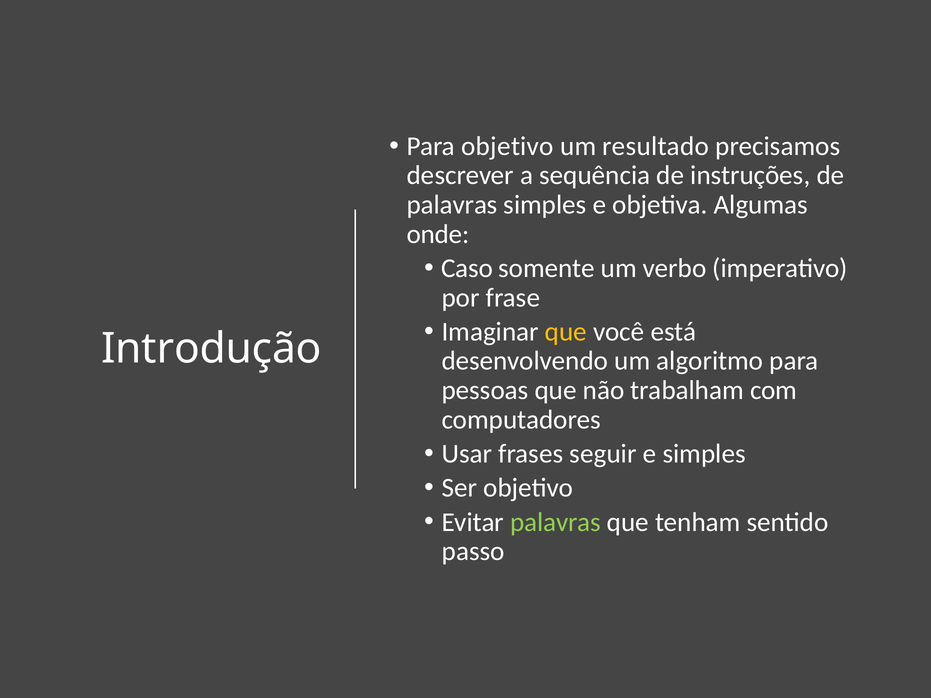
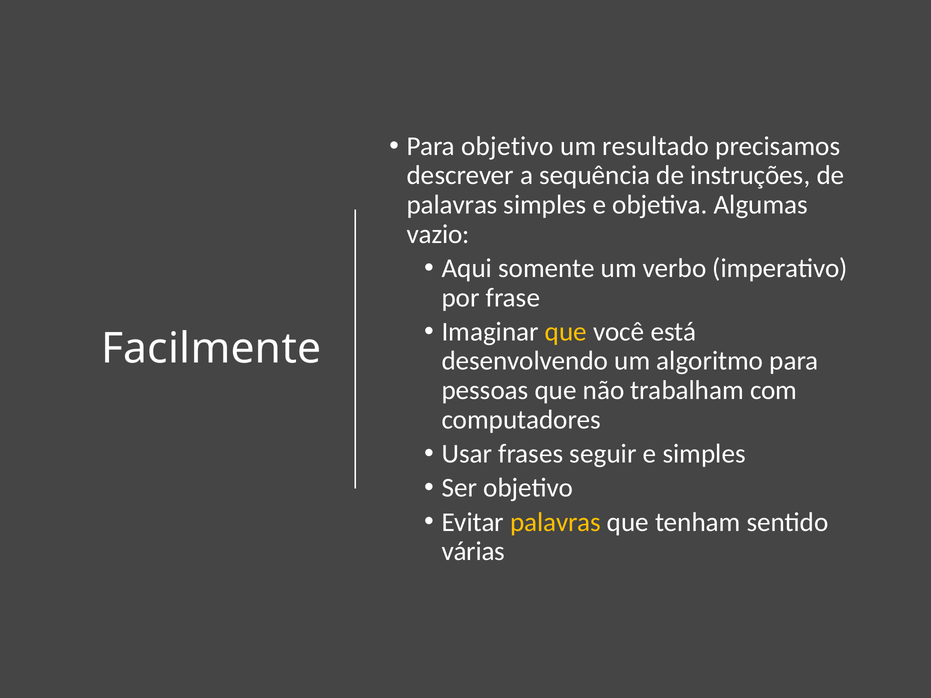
onde: onde -> vazio (438, 234)
Caso: Caso -> Aqui (467, 268)
Introdução: Introdução -> Facilmente (211, 349)
palavras colour: light green -> yellow (556, 522)
passo: passo -> várias (473, 552)
